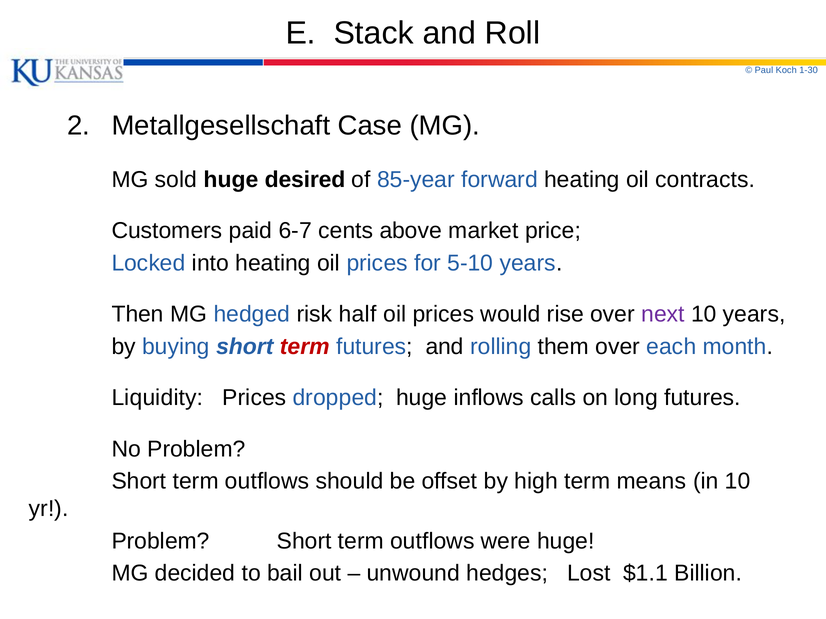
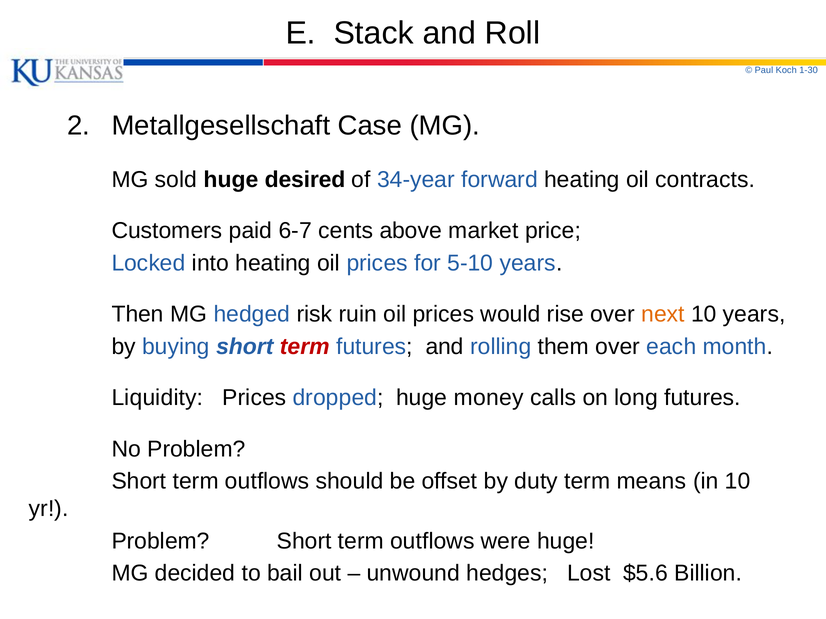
85-year: 85-year -> 34-year (416, 180)
half: half -> ruin (358, 315)
next colour: purple -> orange (663, 315)
inflows: inflows -> money (489, 398)
high: high -> duty (536, 482)
$1.1: $1.1 -> $5.6 (646, 574)
